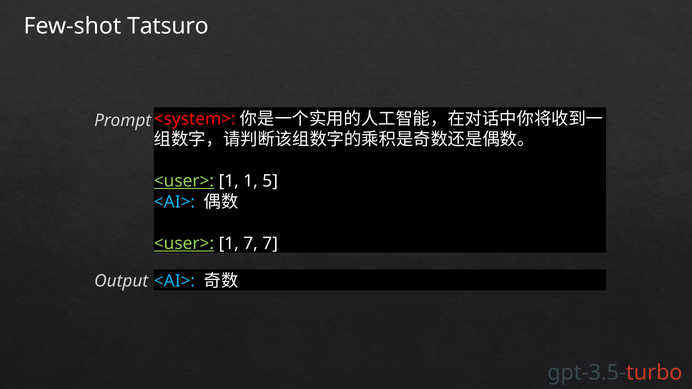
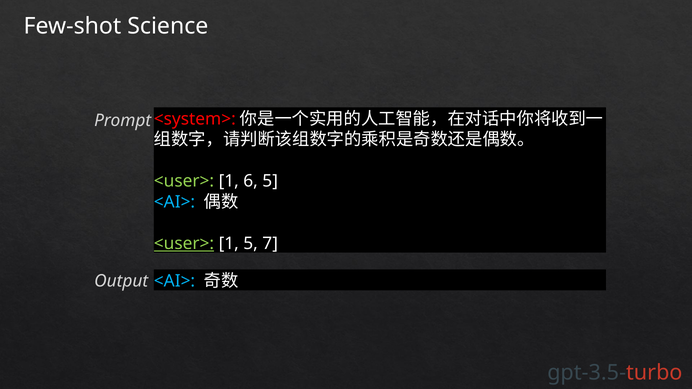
Tatsuro: Tatsuro -> Science (168, 26)
<user> underline: present -> none (184, 181)
1 1: 1 -> 6 (251, 181)
1 7: 7 -> 5 (251, 244)
